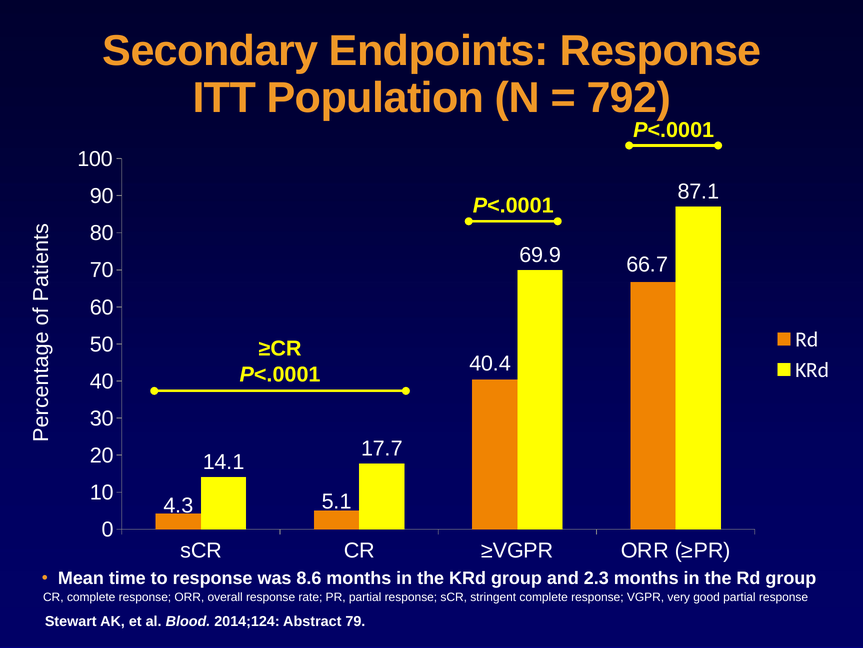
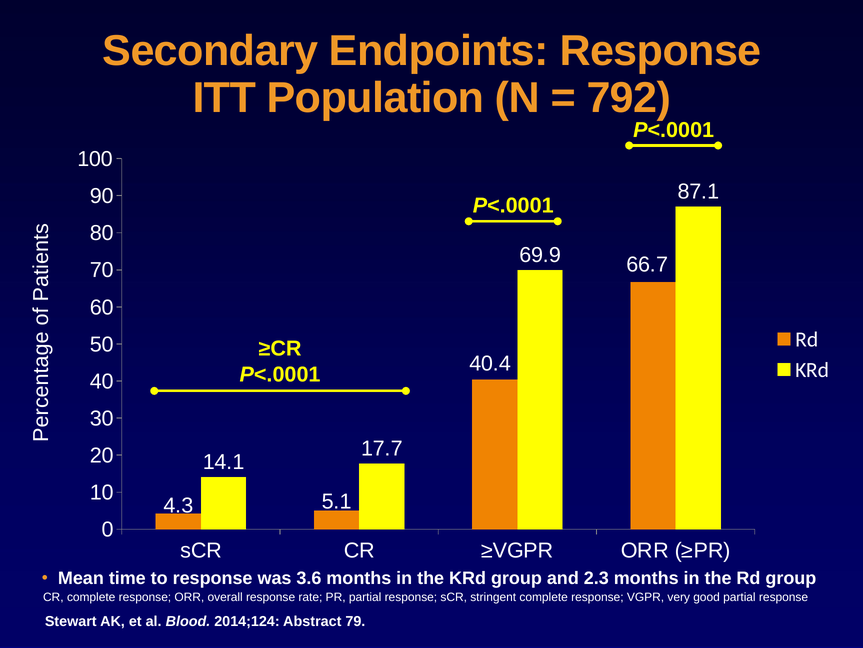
8.6: 8.6 -> 3.6 (309, 578)
